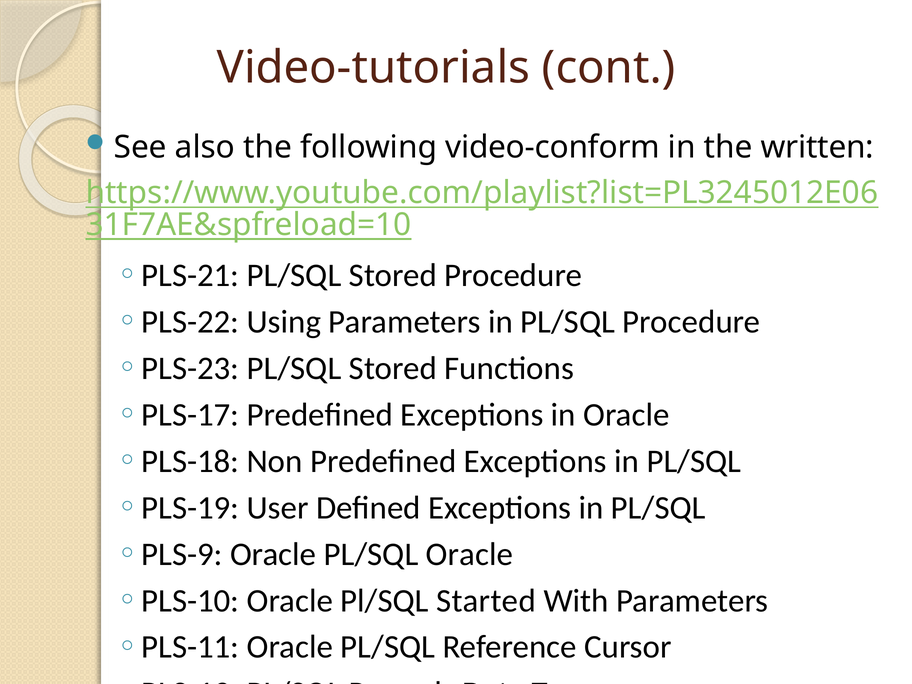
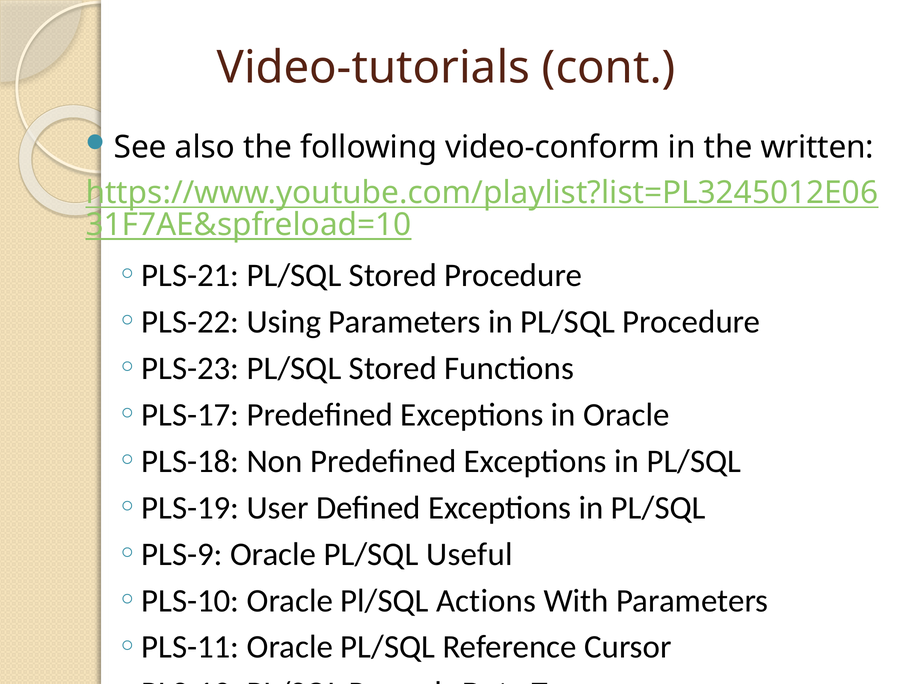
PL/SQL Oracle: Oracle -> Useful (470, 554)
Started: Started -> Actions (486, 601)
